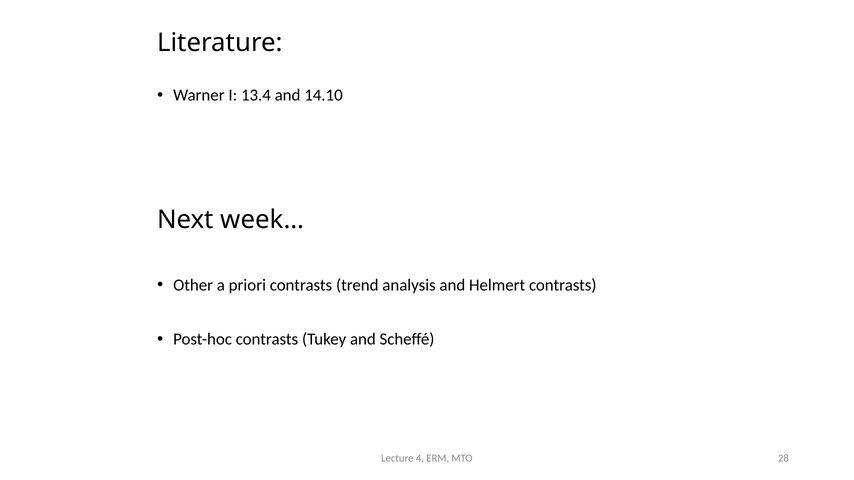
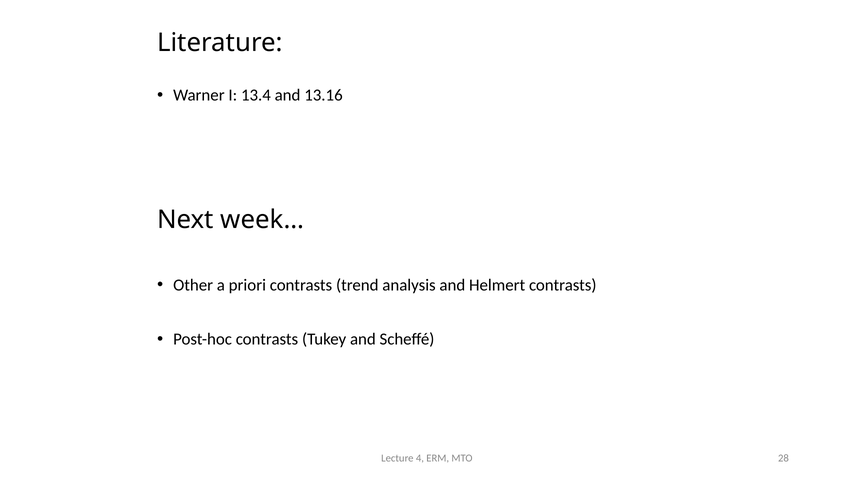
14.10: 14.10 -> 13.16 (323, 95)
